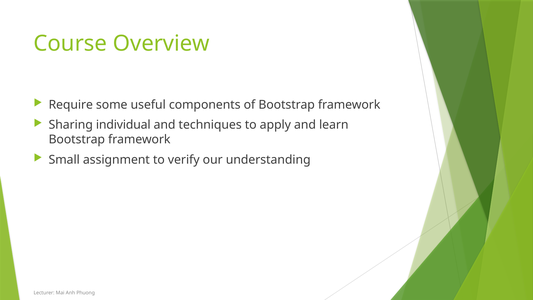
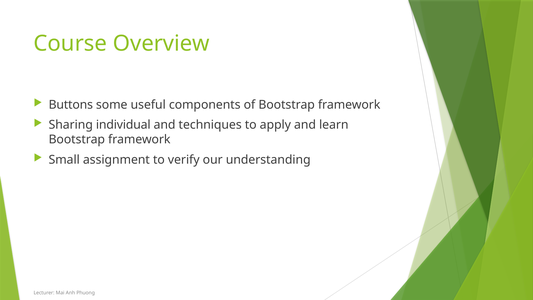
Require: Require -> Buttons (71, 105)
